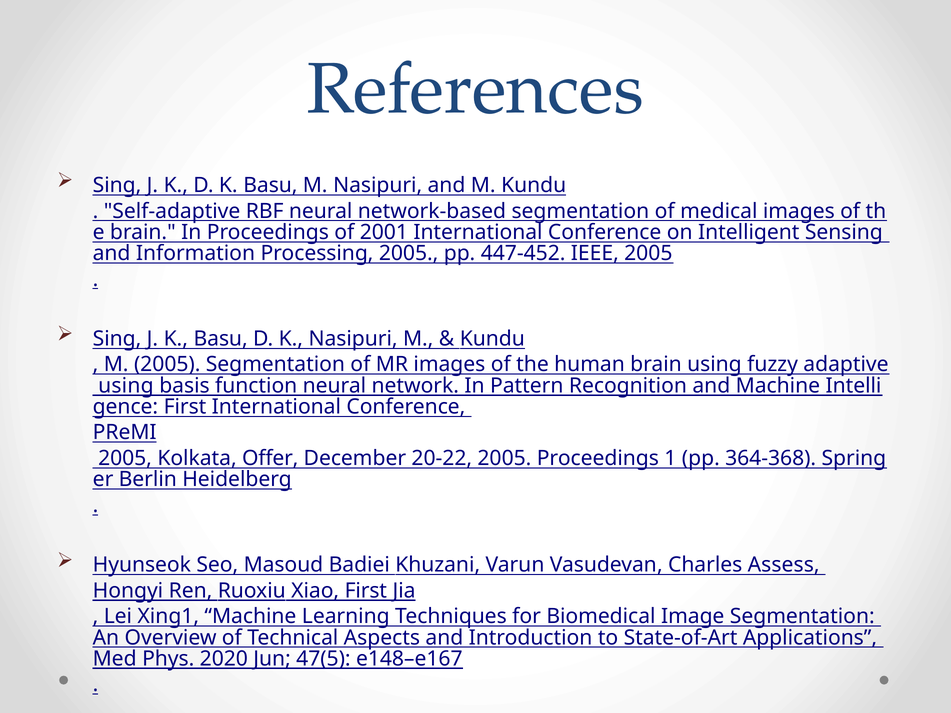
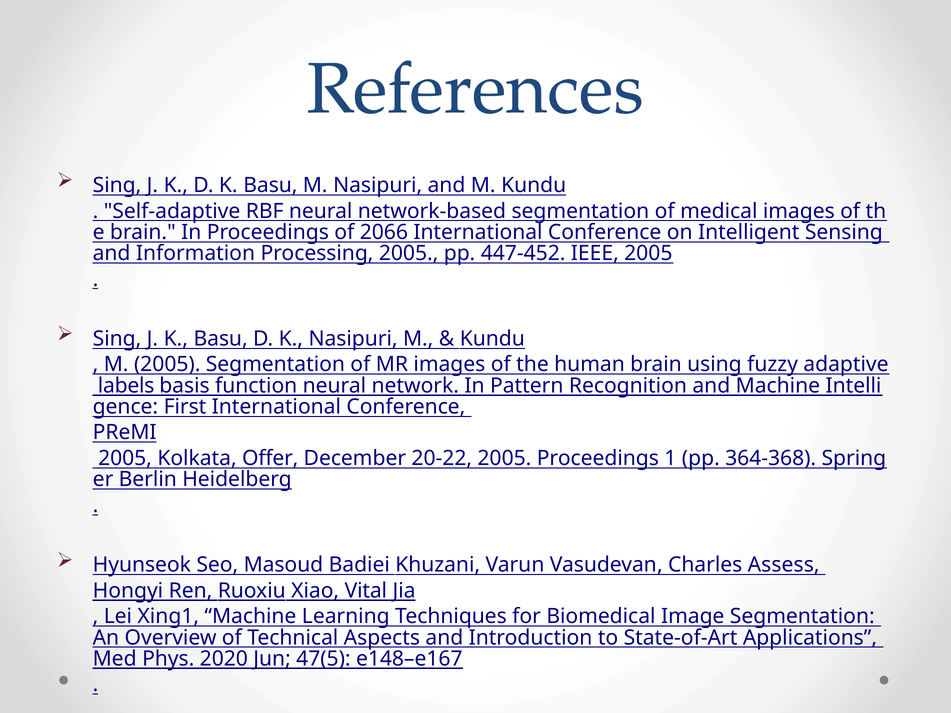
2001: 2001 -> 2066 (384, 232)
using: using -> labels (126, 386)
Xiao First: First -> Vital (366, 591)
